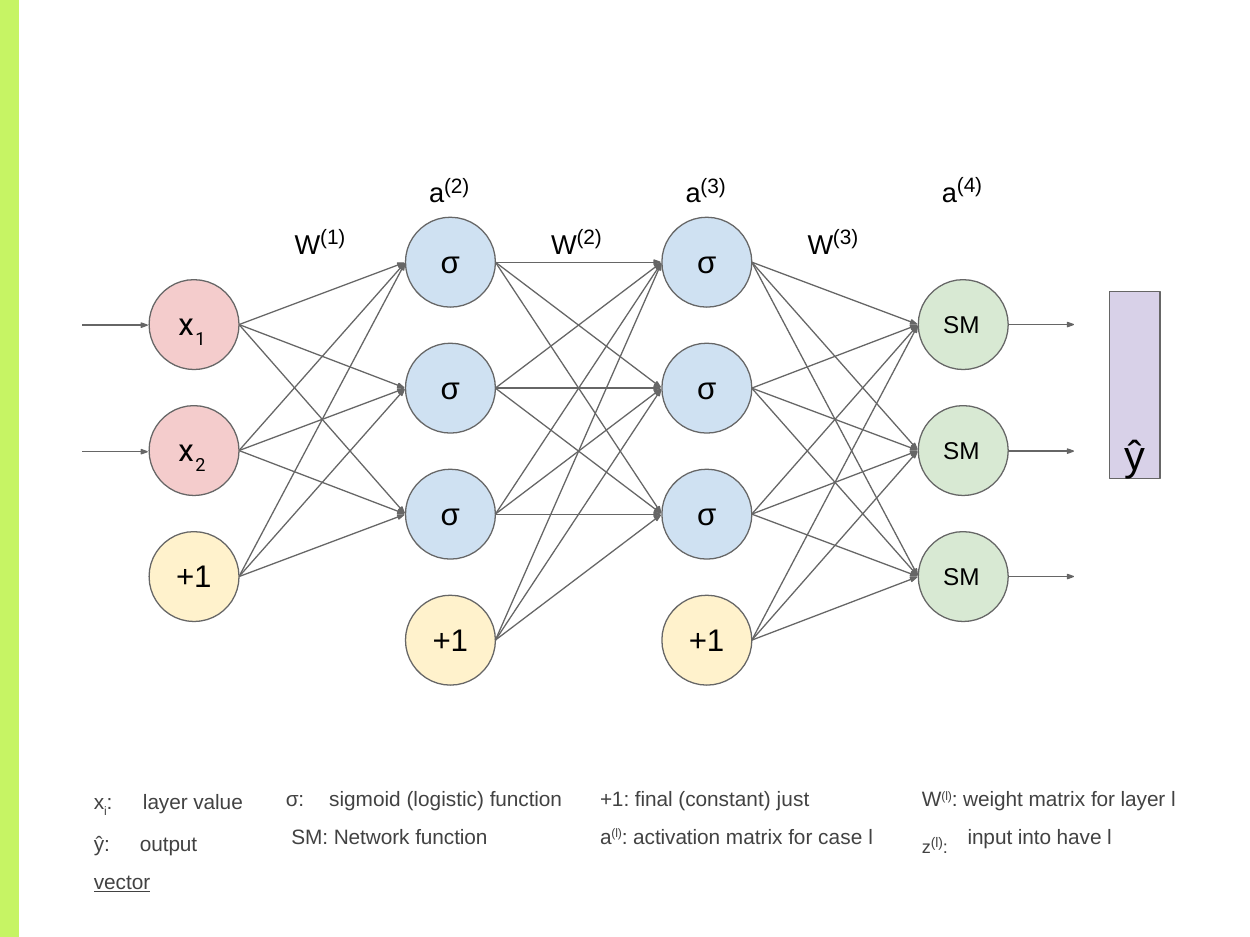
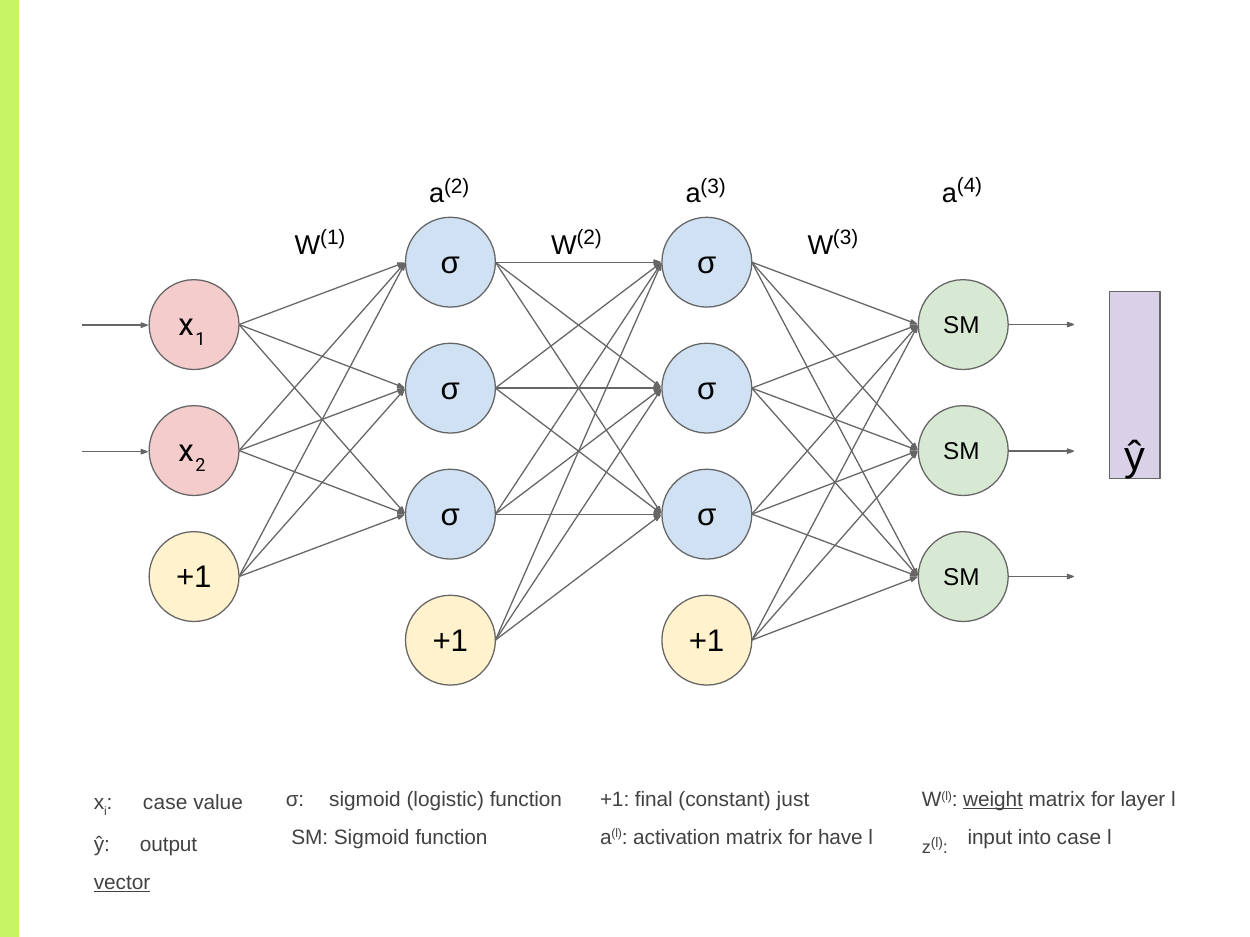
weight underline: none -> present (993, 800)
layer: layer -> case (165, 803)
SM Network: Network -> Sigmoid (372, 838)
case: case -> have (840, 838)
into have: have -> case (1079, 838)
